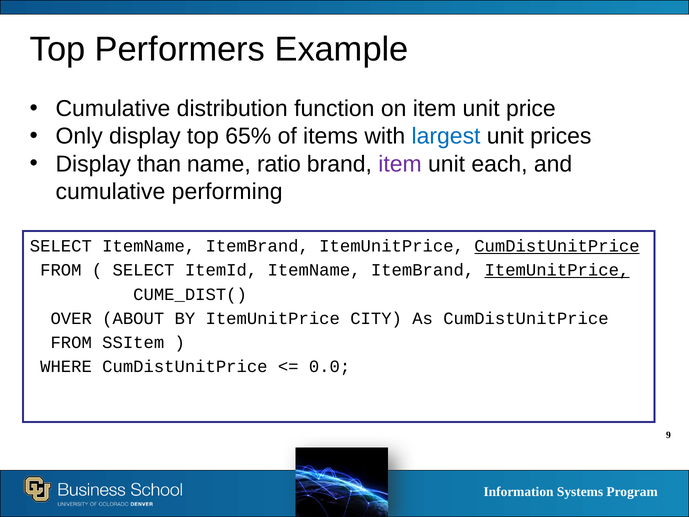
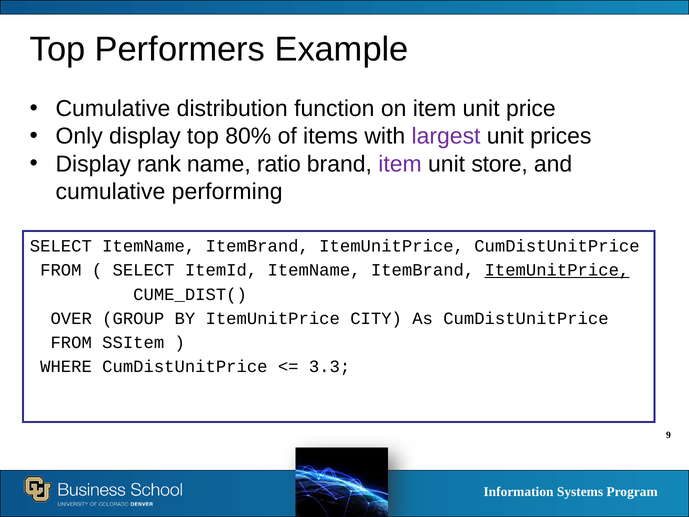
65%: 65% -> 80% (248, 136)
largest colour: blue -> purple (446, 136)
than: than -> rank (159, 164)
each: each -> store (500, 164)
CumDistUnitPrice underline: present -> none (557, 246)
ABOUT: ABOUT -> GROUP (133, 318)
0.0: 0.0 -> 3.3 (330, 367)
